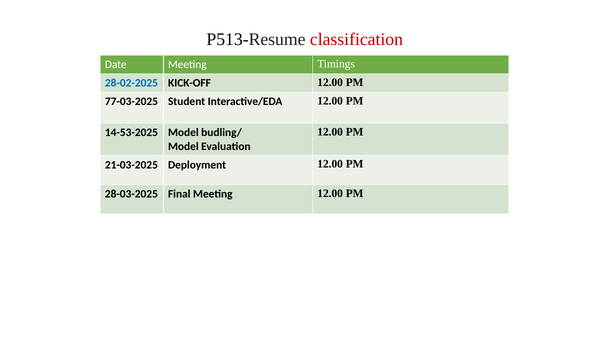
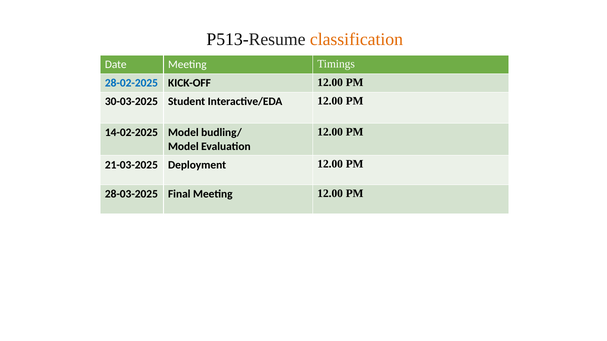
classification colour: red -> orange (356, 39)
77-03-2025: 77-03-2025 -> 30-03-2025 (131, 102)
14-53-2025: 14-53-2025 -> 14-02-2025 (131, 133)
